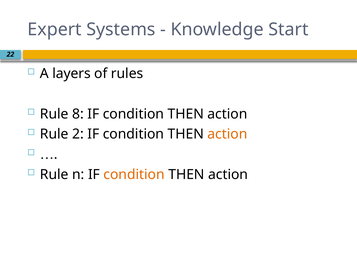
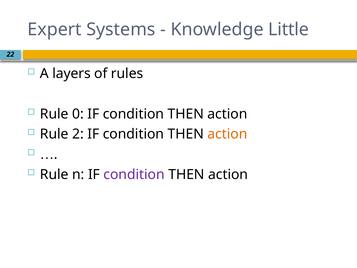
Start: Start -> Little (289, 30)
8: 8 -> 0 (78, 114)
condition colour: orange -> purple (134, 174)
